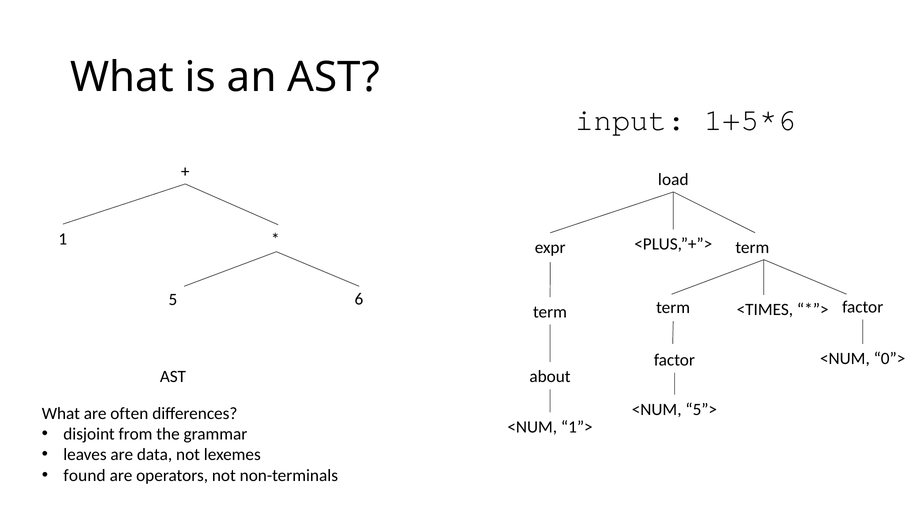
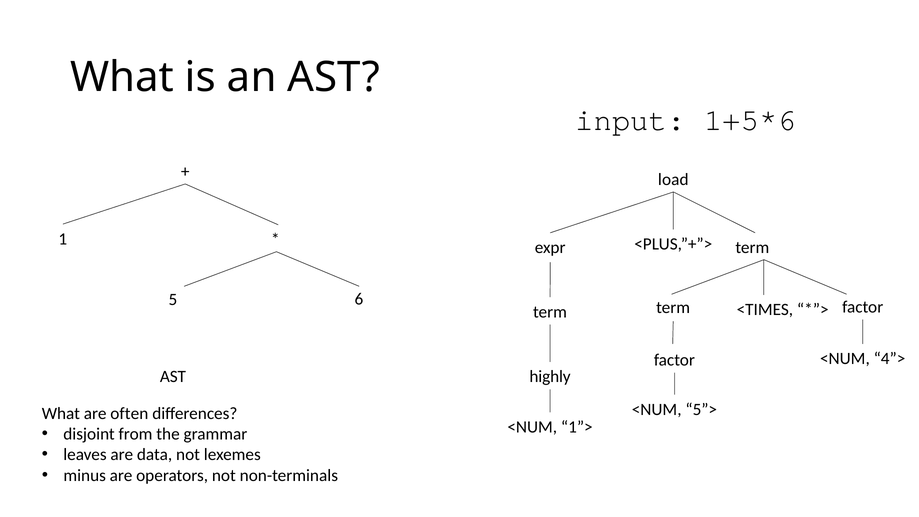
0”>: 0”> -> 4”> (890, 359)
about: about -> highly (550, 377)
found: found -> minus (85, 475)
